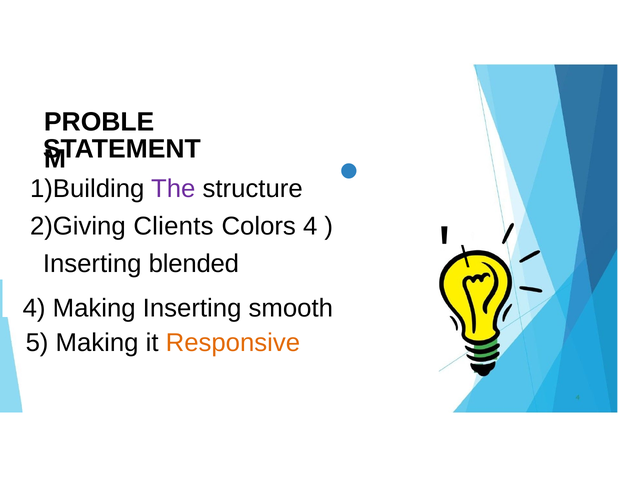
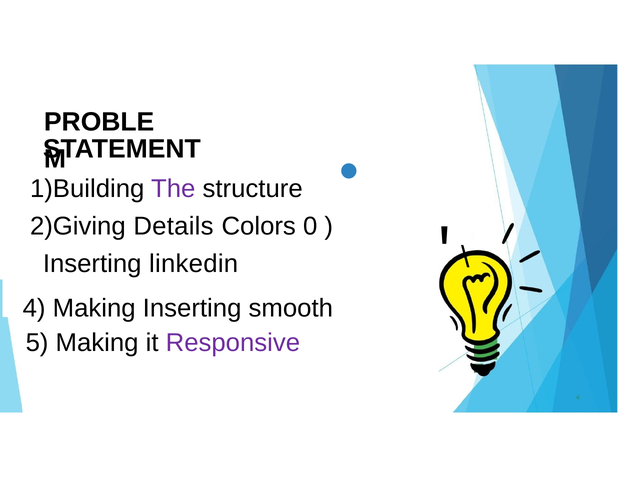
Clients: Clients -> Details (173, 227)
Colors 4: 4 -> 0 (310, 227)
blended: blended -> linkedin (194, 264)
Responsive colour: orange -> purple (233, 343)
